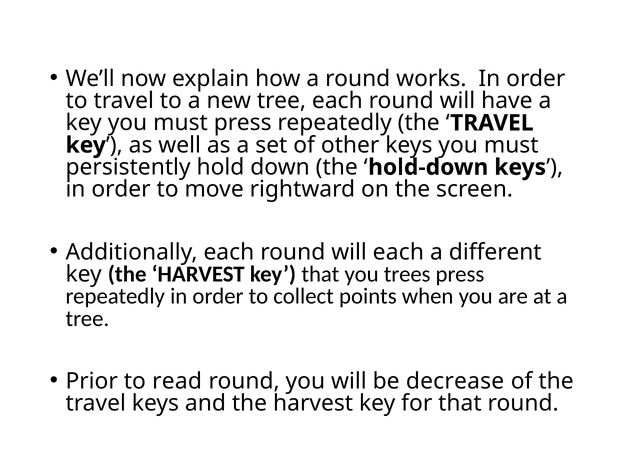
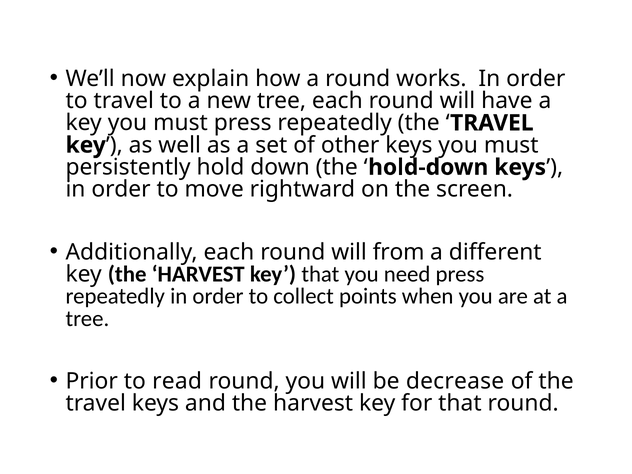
will each: each -> from (399, 252)
trees: trees -> need (407, 274)
